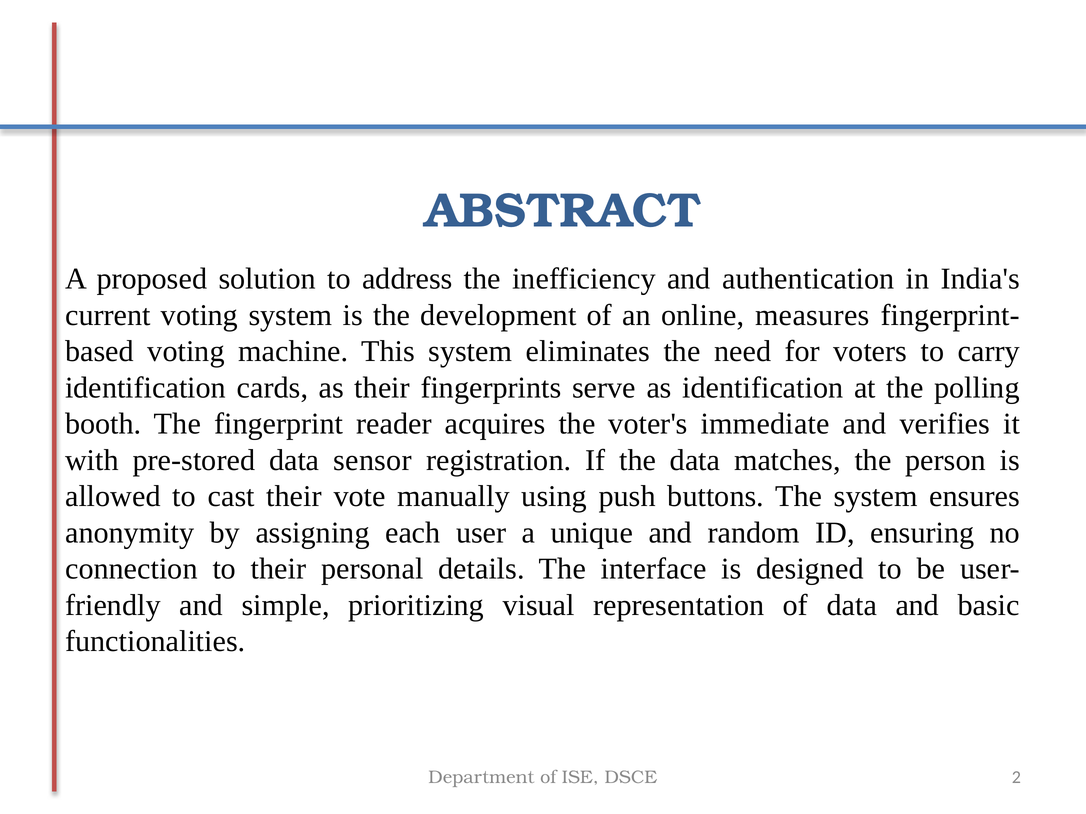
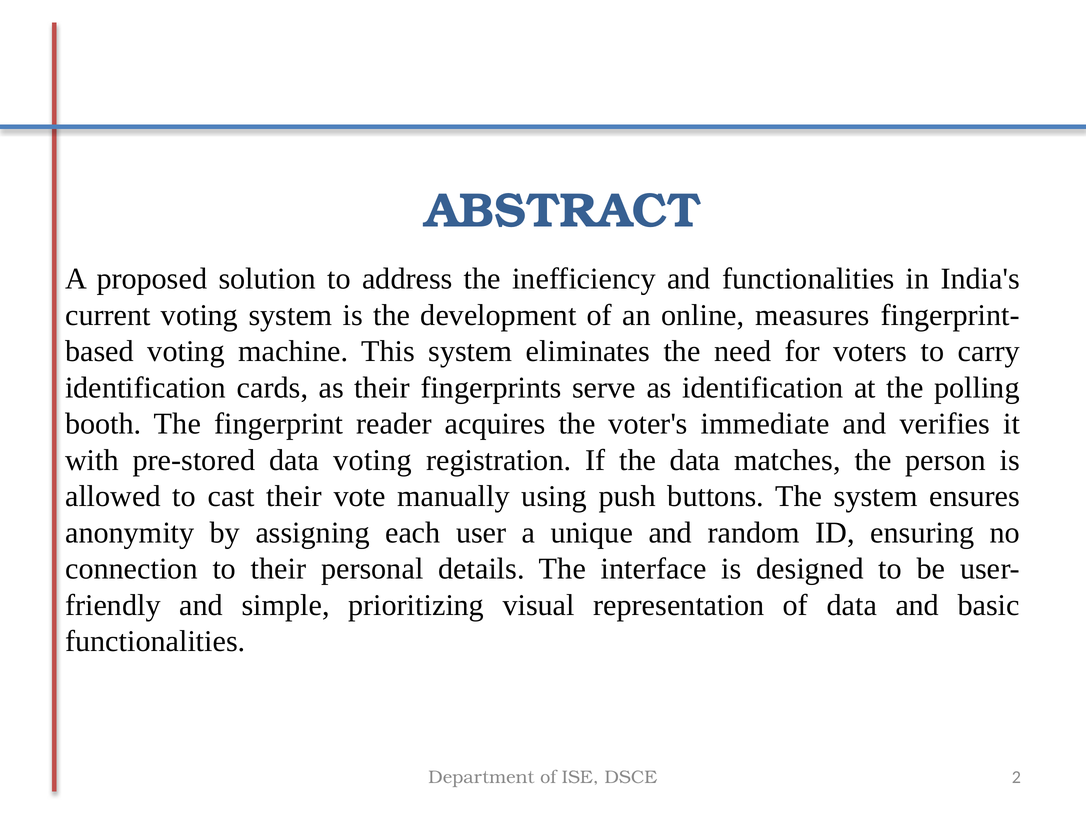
and authentication: authentication -> functionalities (808, 279)
data sensor: sensor -> voting (373, 460)
